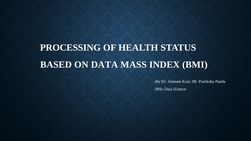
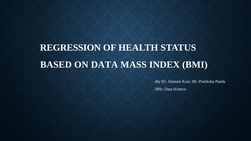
PROCESSING: PROCESSING -> REGRESSION (70, 48)
